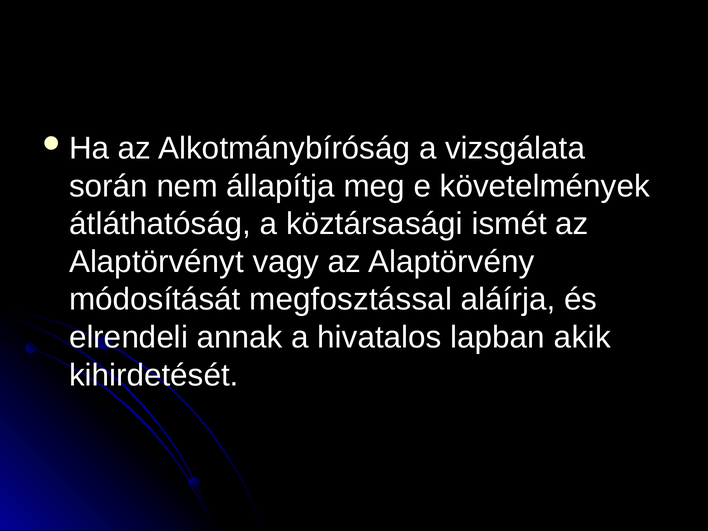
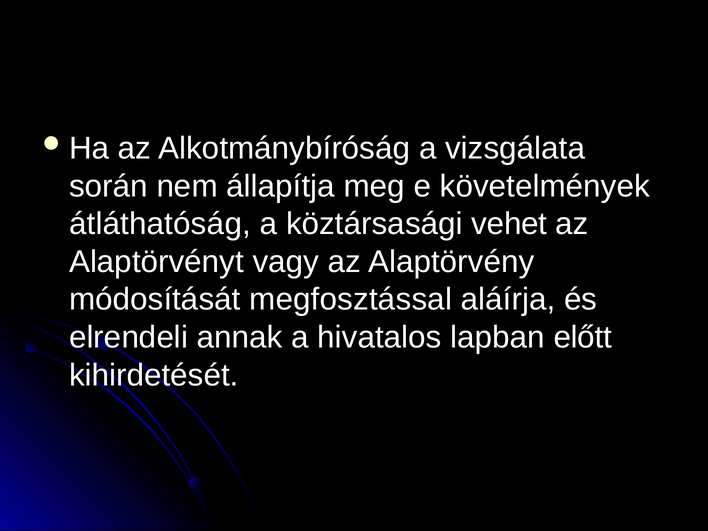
ismét: ismét -> vehet (509, 224)
akik: akik -> előtt (583, 337)
